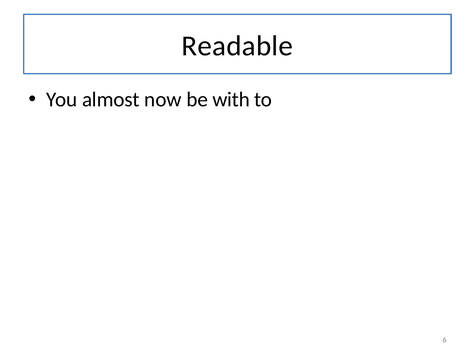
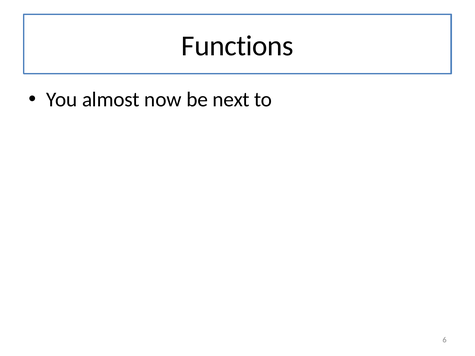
Readable: Readable -> Functions (238, 46)
with: with -> next (231, 100)
